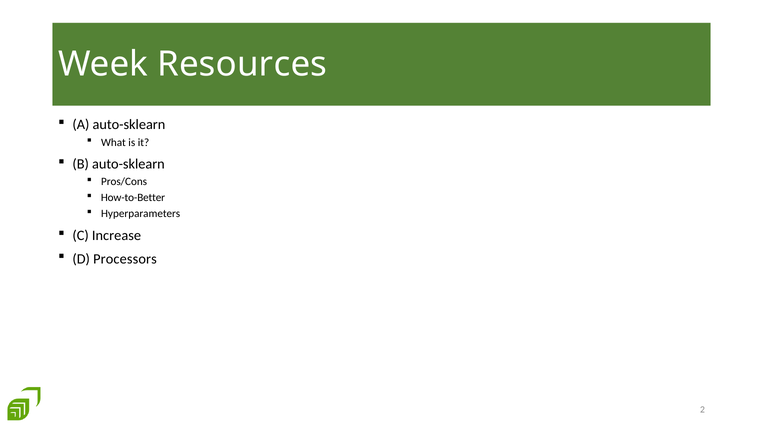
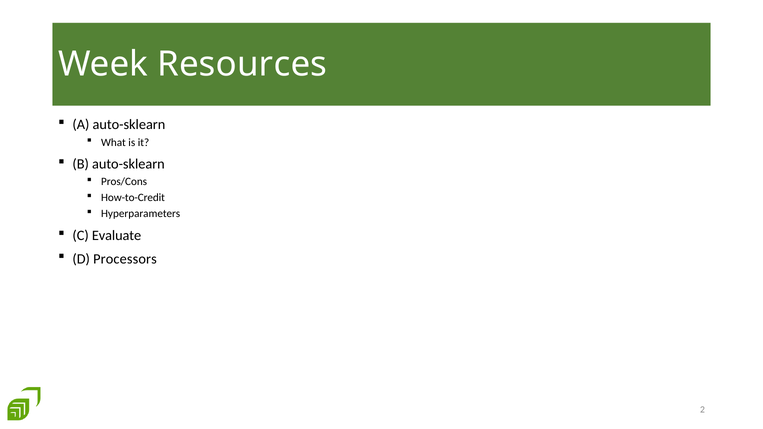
How-to-Better: How-to-Better -> How-to-Credit (133, 198)
Increase: Increase -> Evaluate (117, 236)
